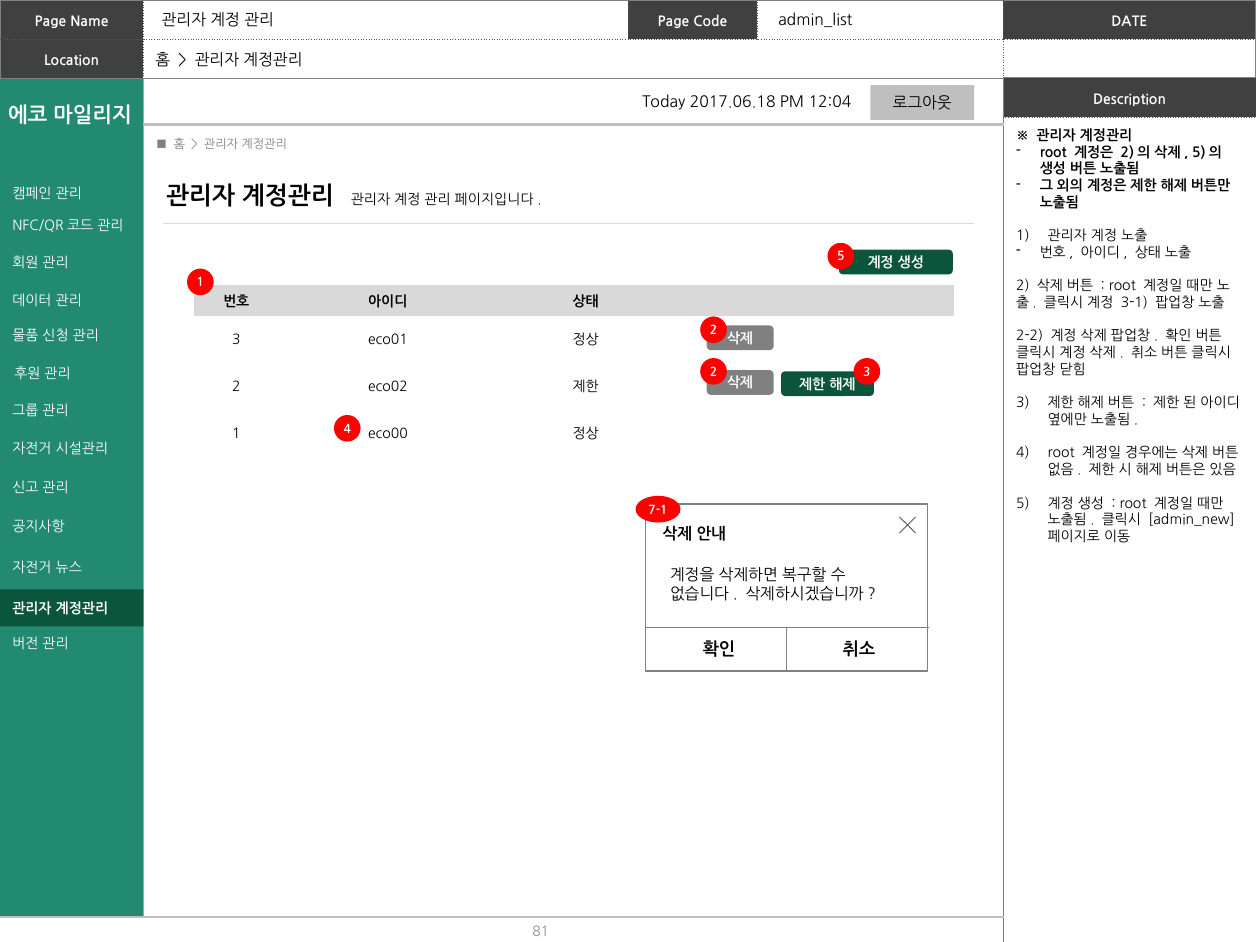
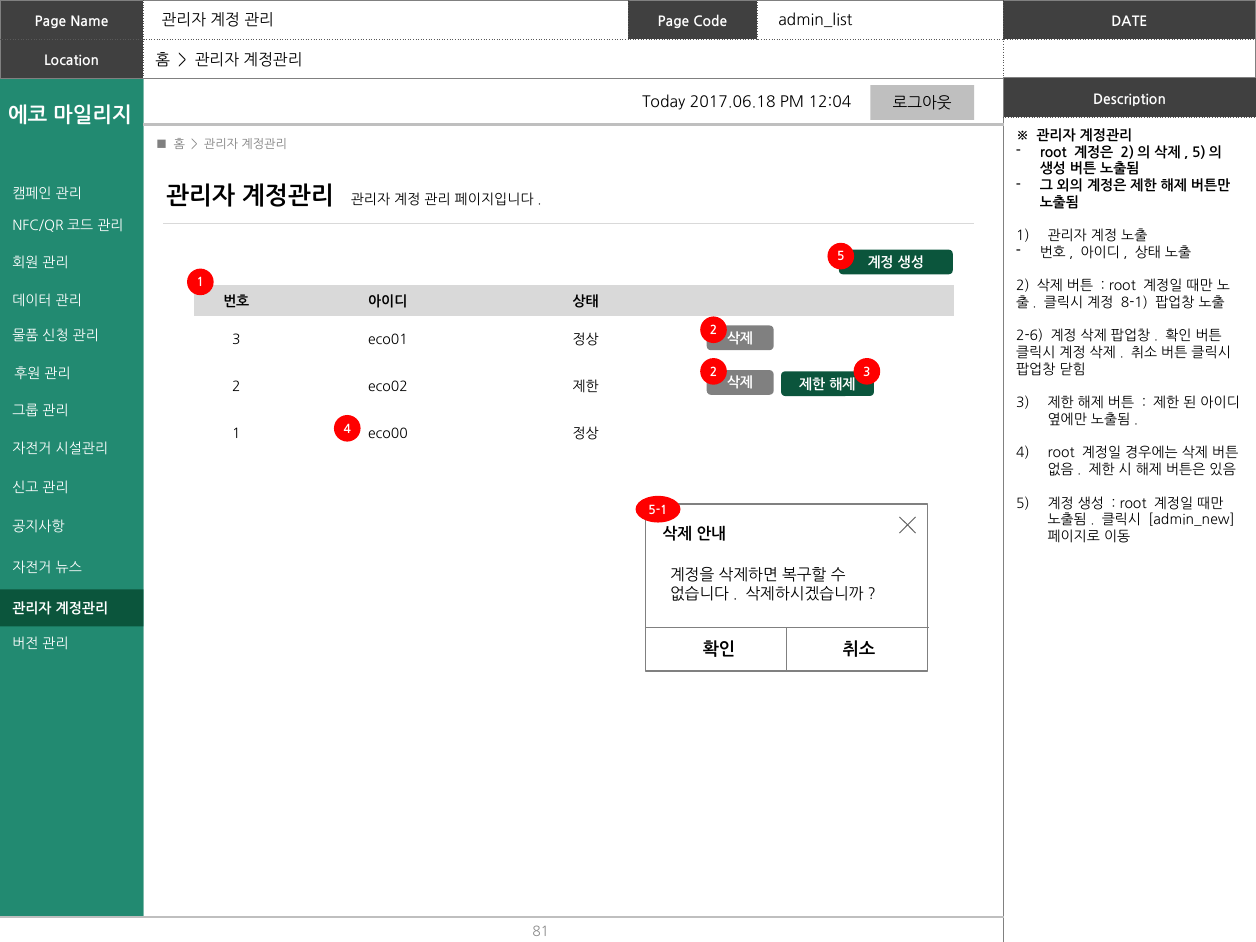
3-1: 3-1 -> 8-1 (1134, 303)
2-2: 2-2 -> 2-6 (1030, 336)
7-1: 7-1 -> 5-1 (658, 510)
